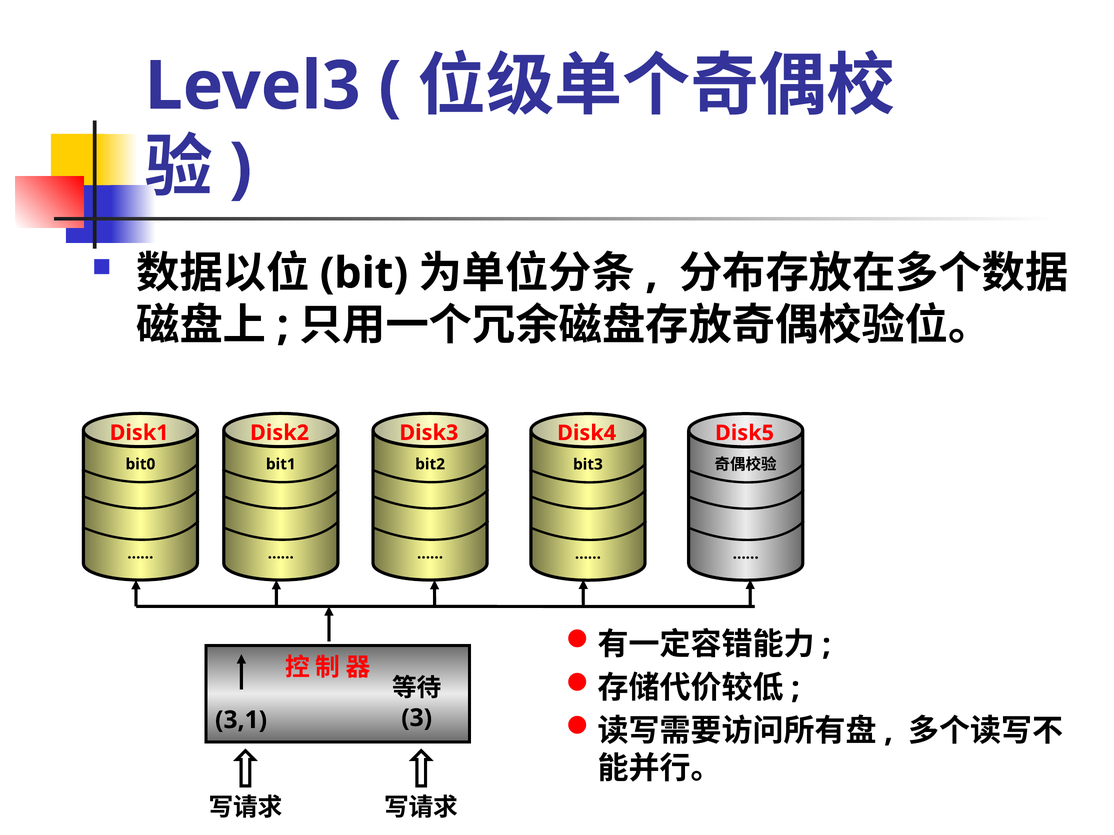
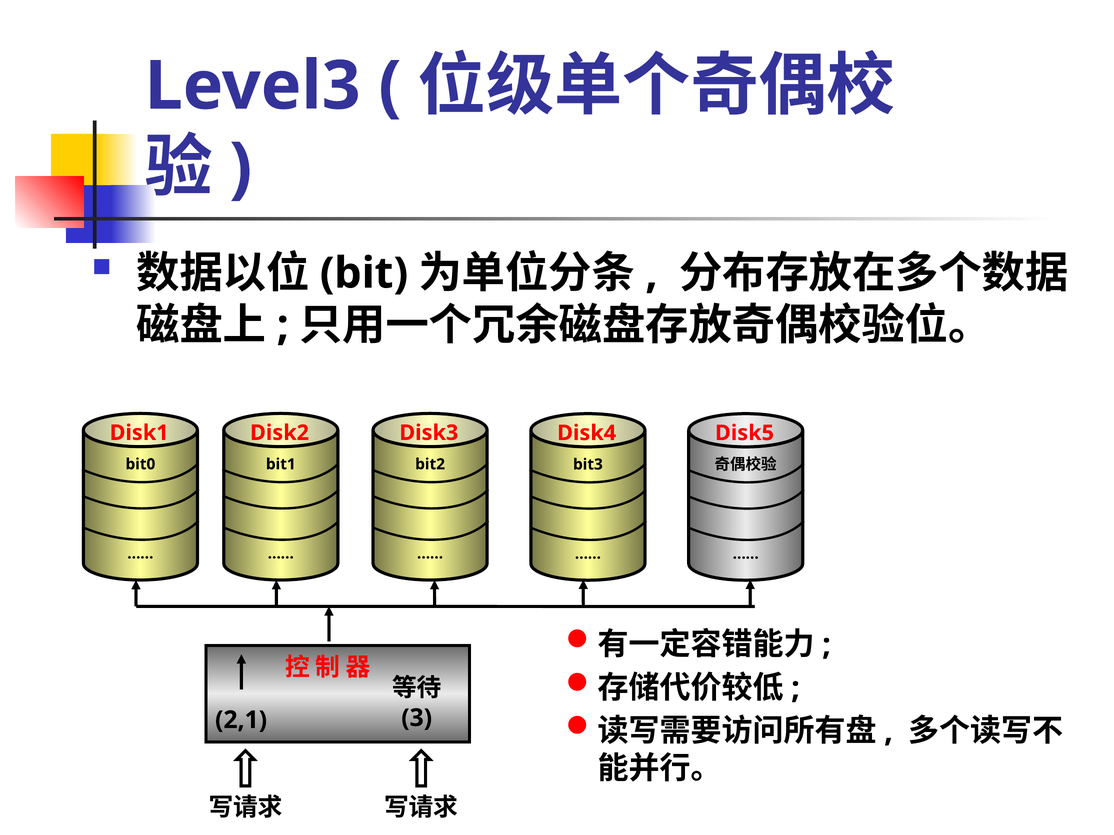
3,1: 3,1 -> 2,1 (241, 720)
